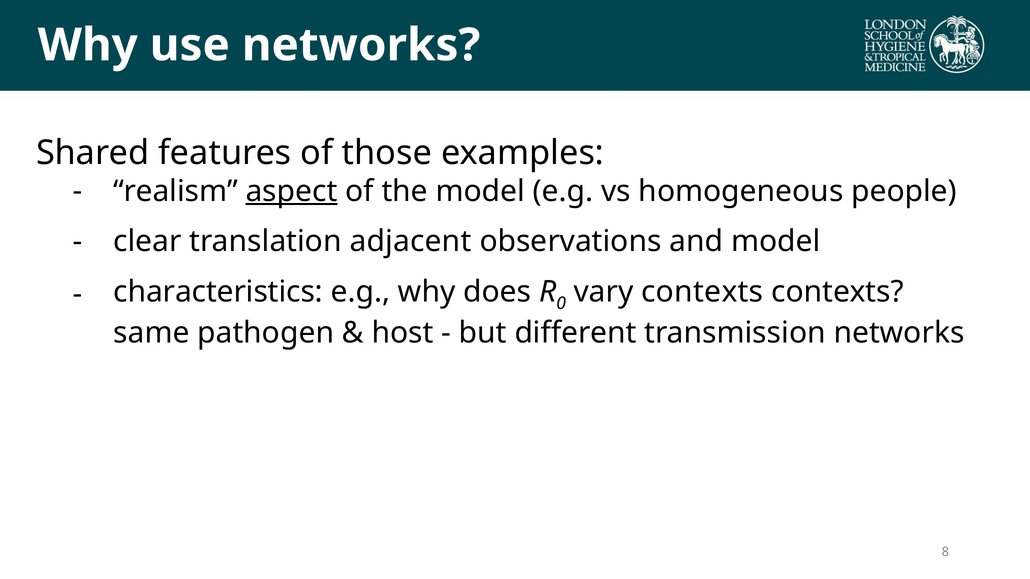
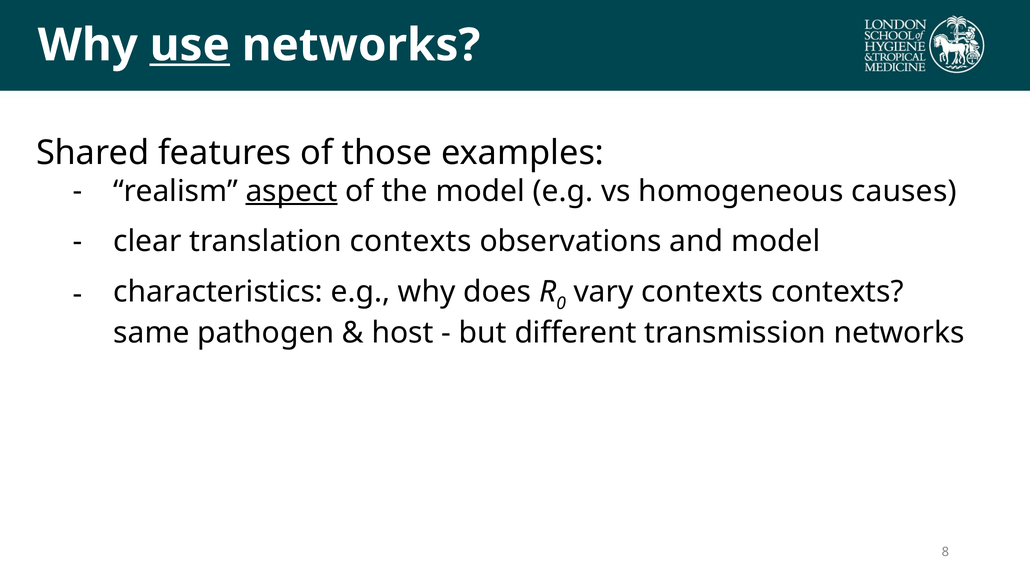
use underline: none -> present (190, 45)
people: people -> causes (904, 191)
translation adjacent: adjacent -> contexts (411, 242)
